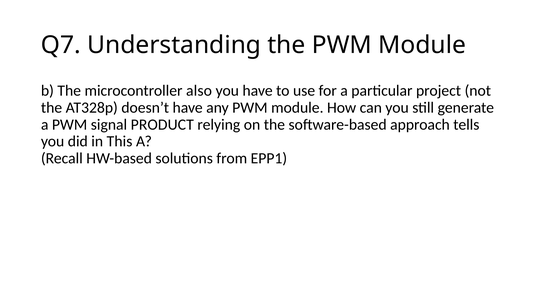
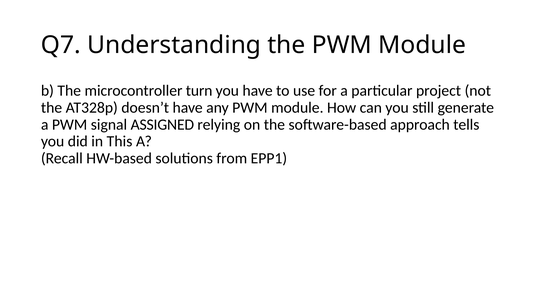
also: also -> turn (199, 91)
PRODUCT: PRODUCT -> ASSIGNED (162, 125)
